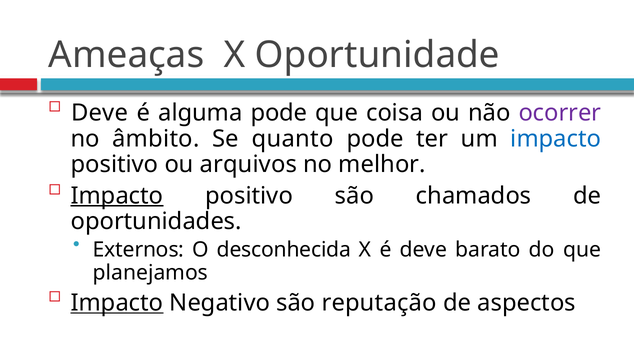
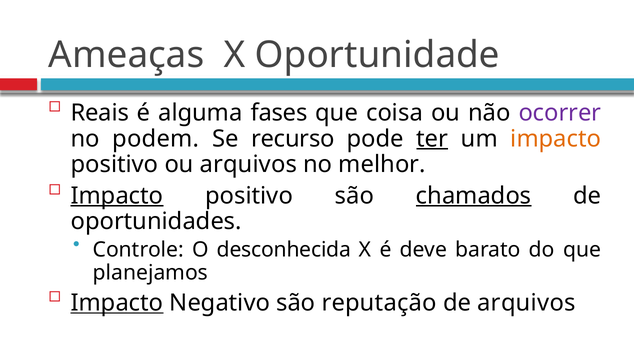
Deve: Deve -> Reais (100, 113)
alguma pode: pode -> fases (279, 113)
âmbito: âmbito -> podem (156, 139)
quanto: quanto -> recurso (293, 139)
ter underline: none -> present (432, 139)
impacto colour: blue -> orange (556, 139)
chamados underline: none -> present (474, 196)
Externos: Externos -> Controle (138, 249)
de aspectos: aspectos -> arquivos (526, 302)
